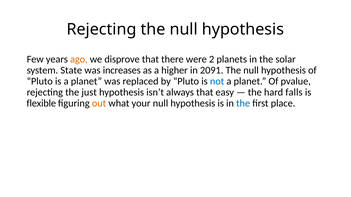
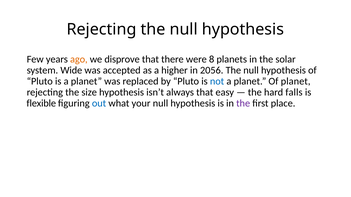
2: 2 -> 8 (212, 59)
State: State -> Wide (71, 70)
increases: increases -> accepted (122, 70)
2091: 2091 -> 2056 (212, 70)
Of pvalue: pvalue -> planet (296, 81)
just: just -> size (89, 93)
out colour: orange -> blue (99, 104)
the colour: blue -> purple (243, 104)
